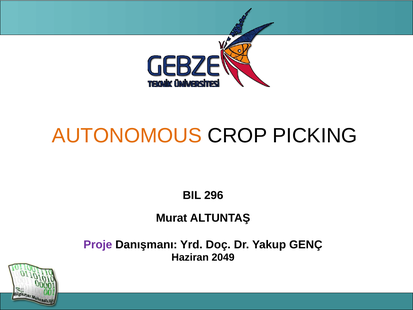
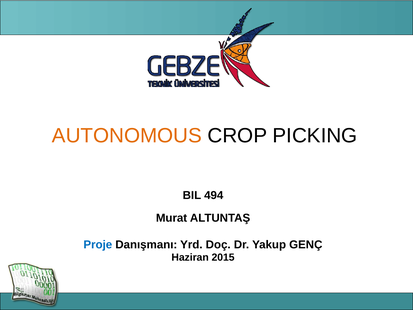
296: 296 -> 494 (214, 195)
Proje colour: purple -> blue (98, 244)
2049: 2049 -> 2015 (223, 257)
